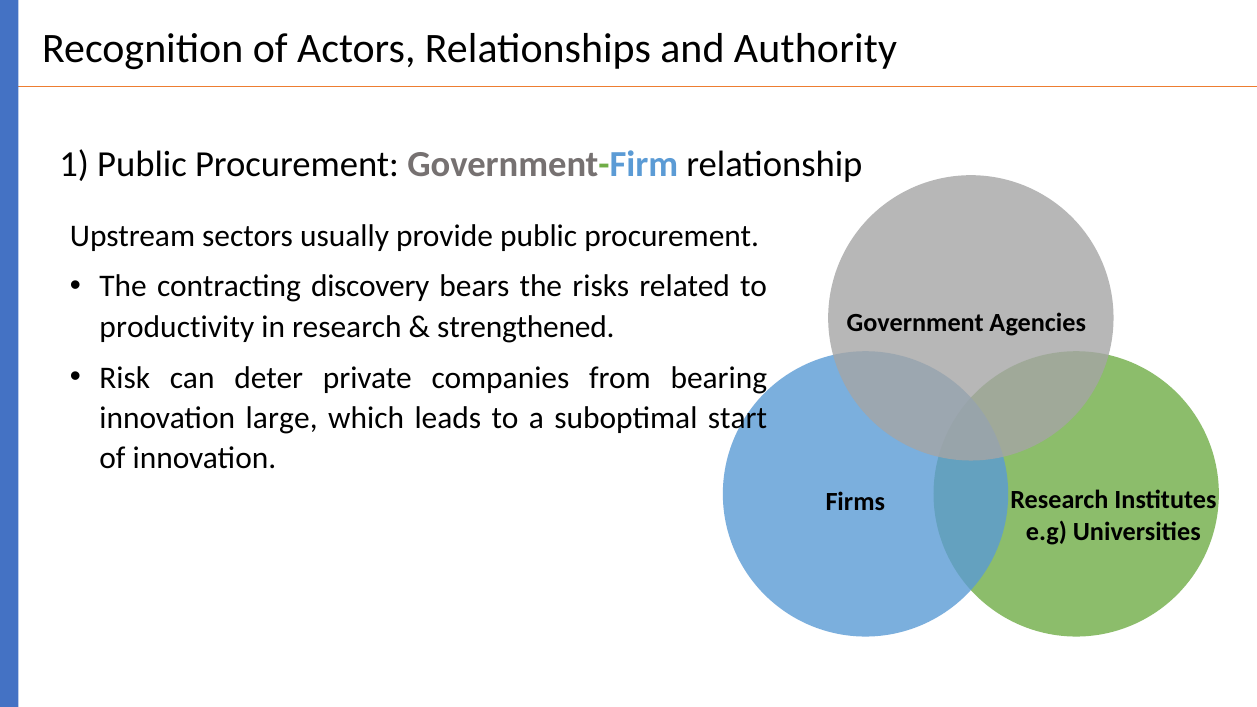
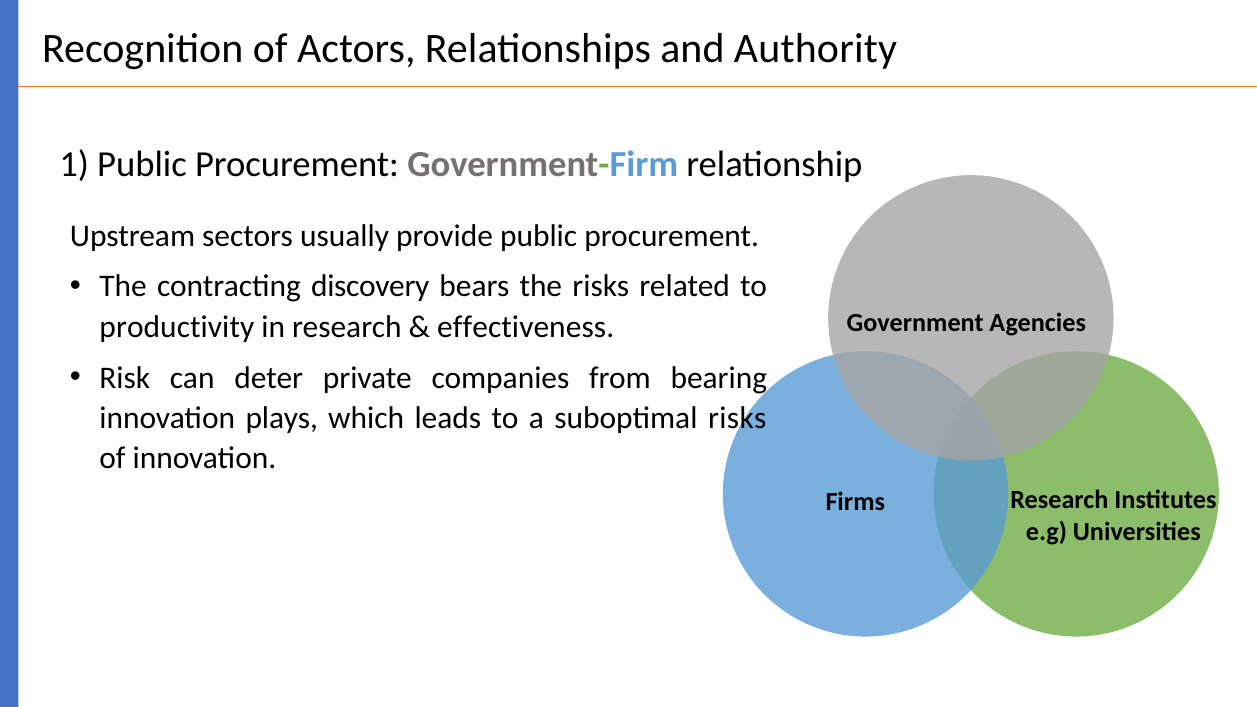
strengthened: strengthened -> effectiveness (526, 327)
large: large -> plays (282, 418)
suboptimal start: start -> risks (737, 418)
